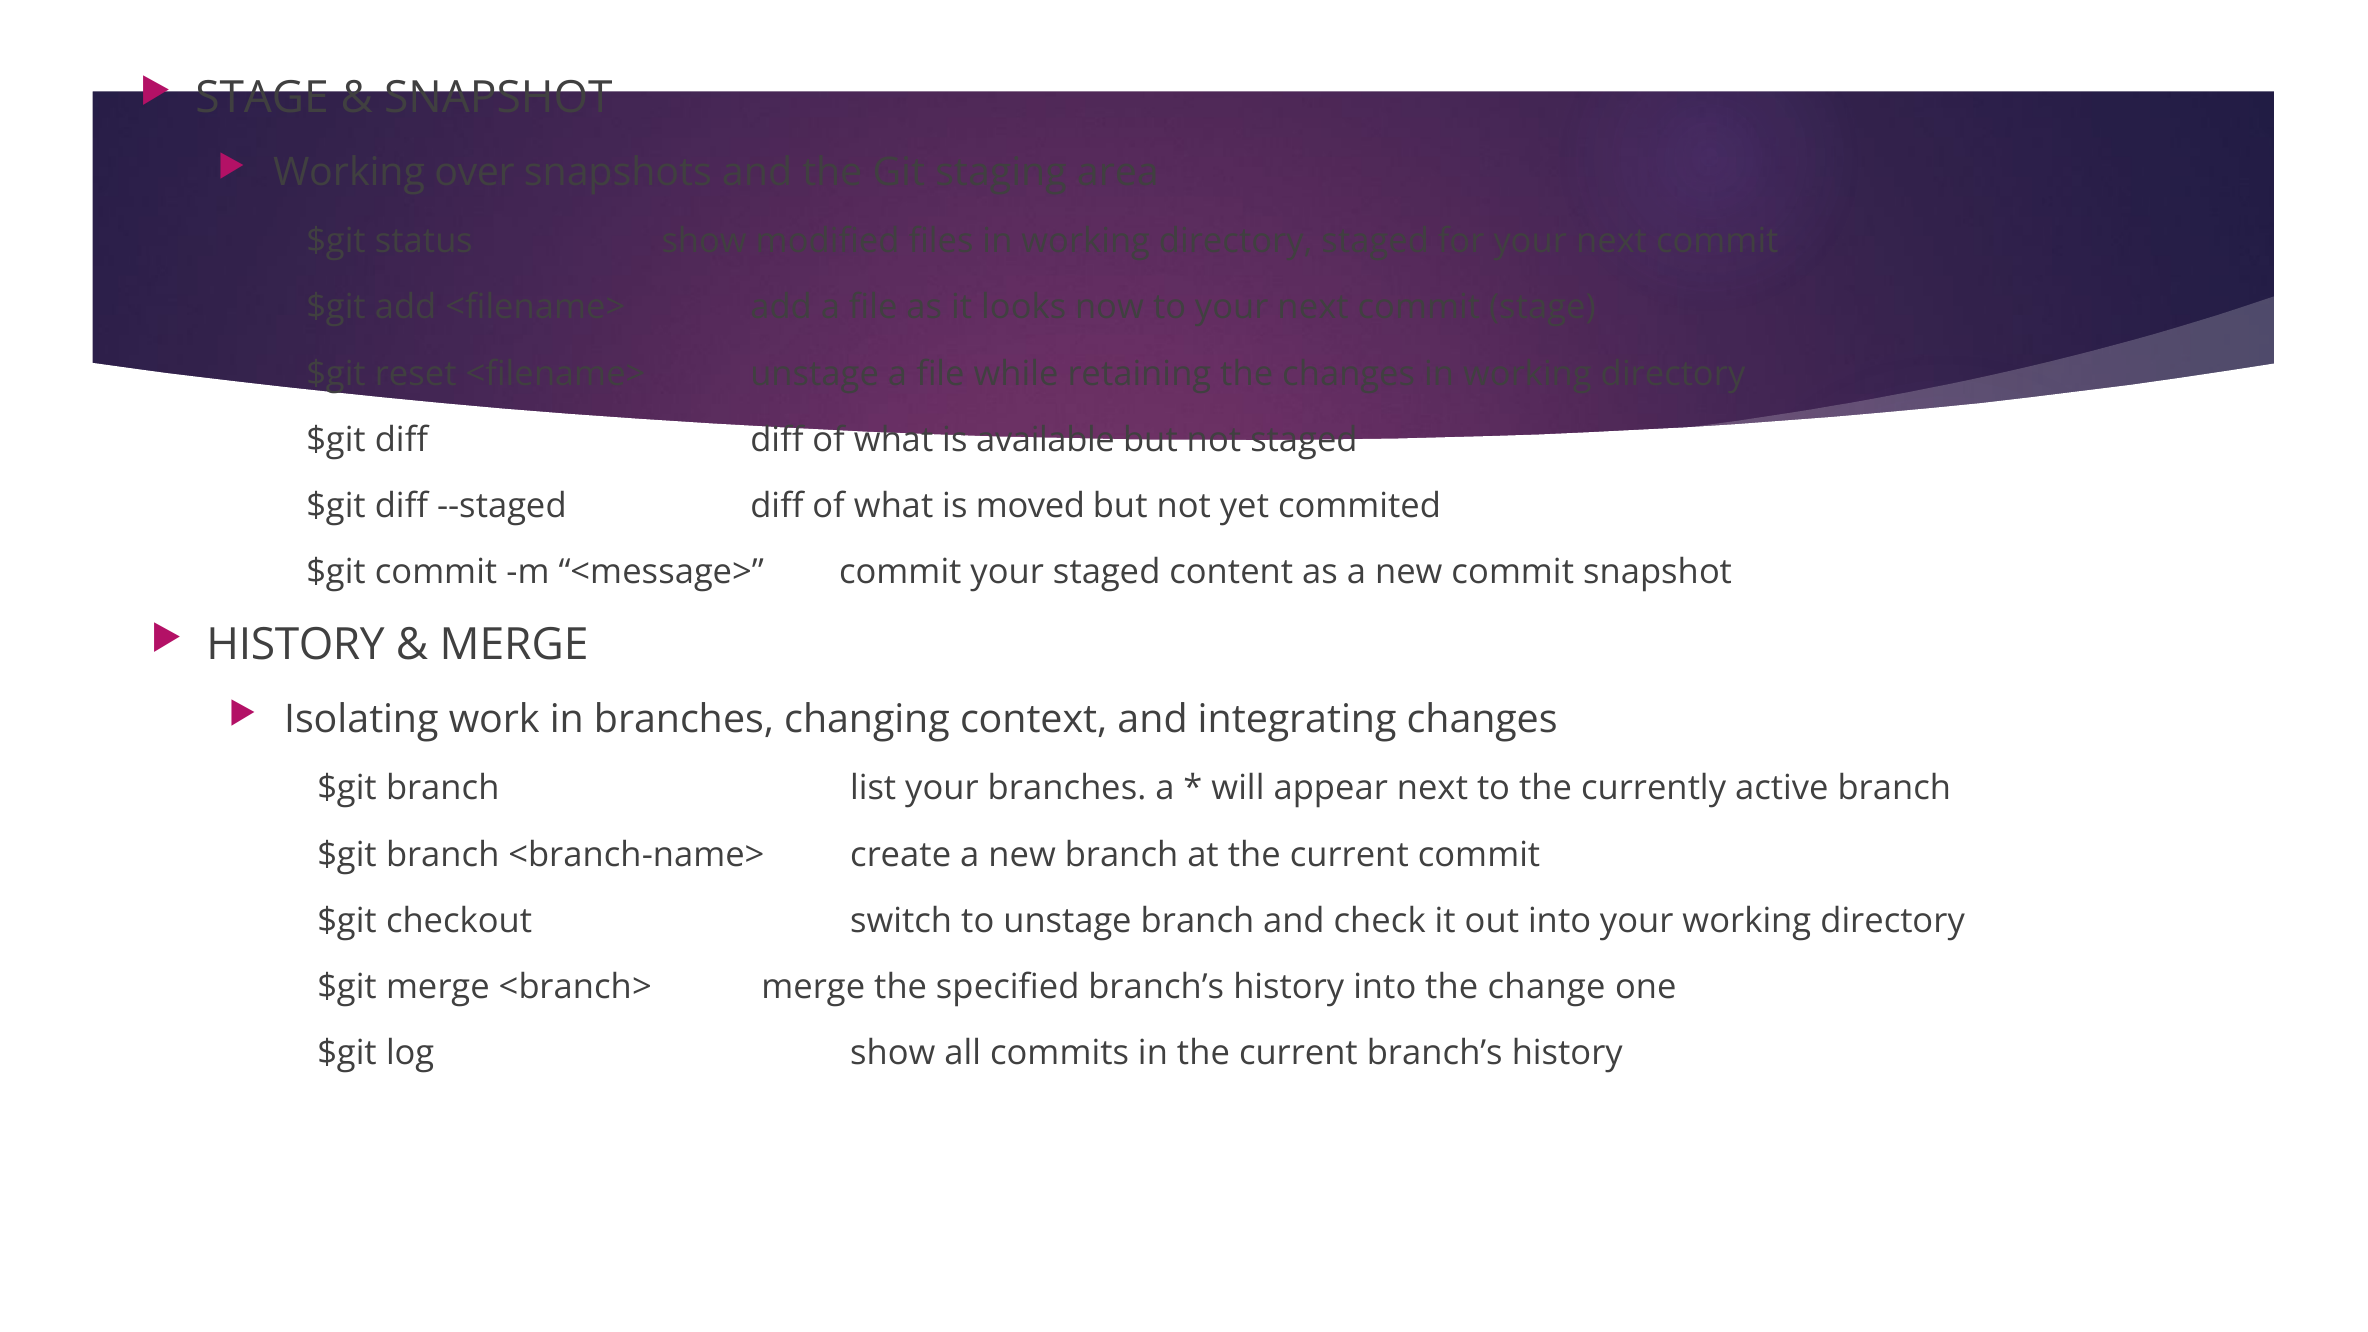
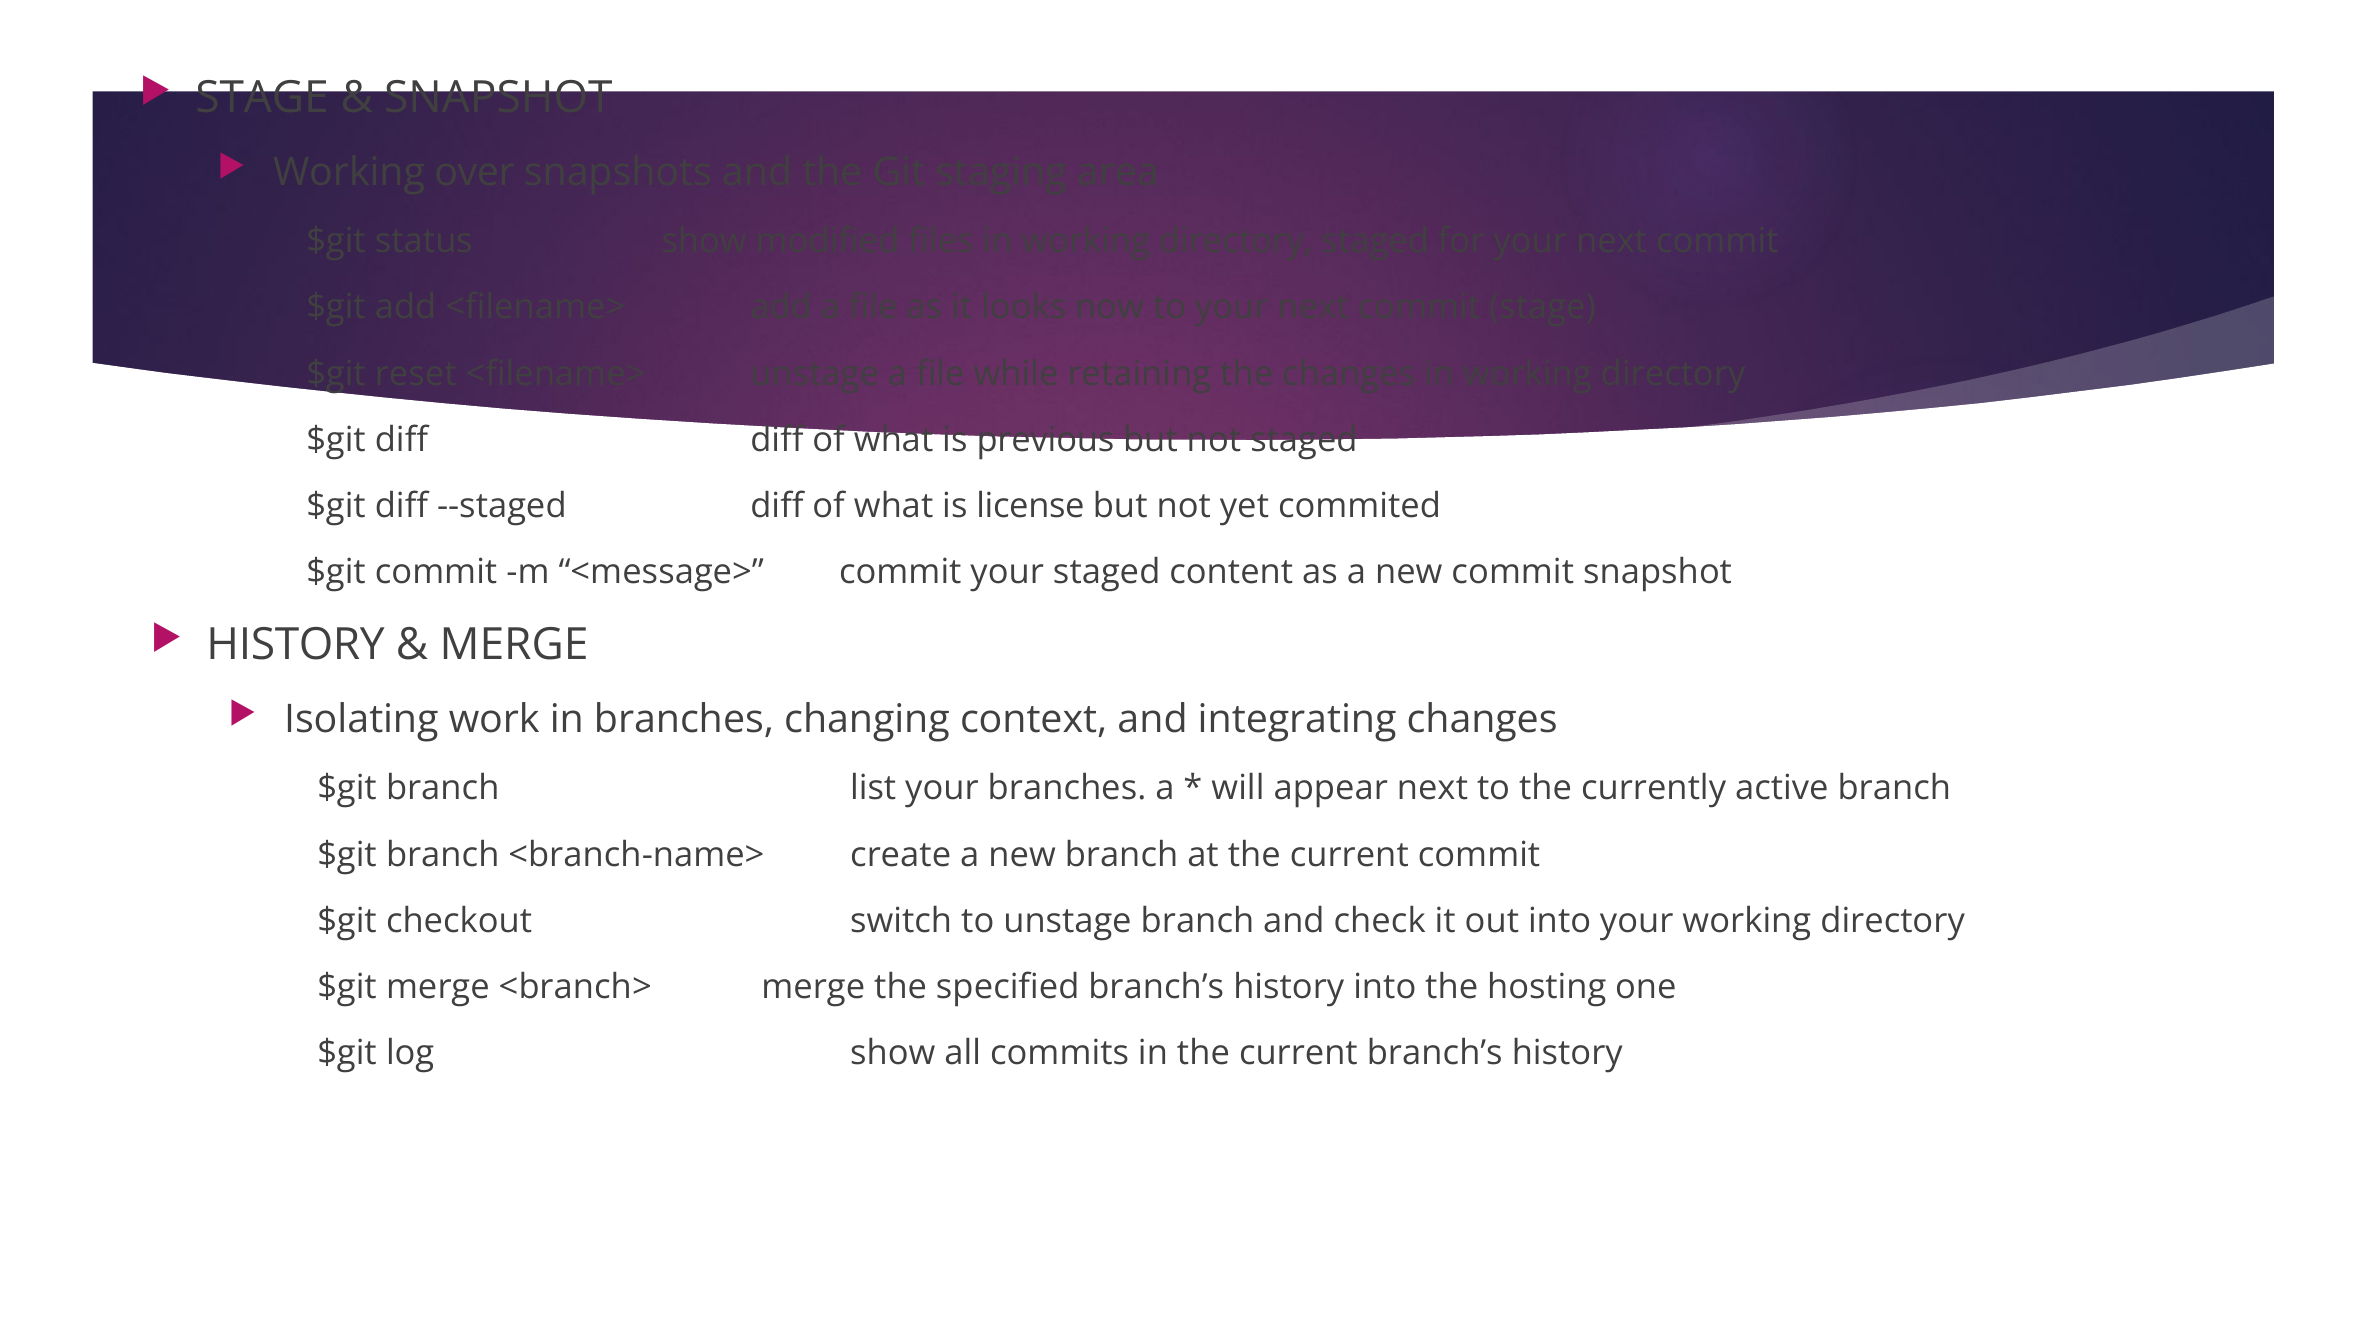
available: available -> previous (1045, 440)
moved: moved -> license (1030, 506)
change: change -> hosting (1547, 987)
